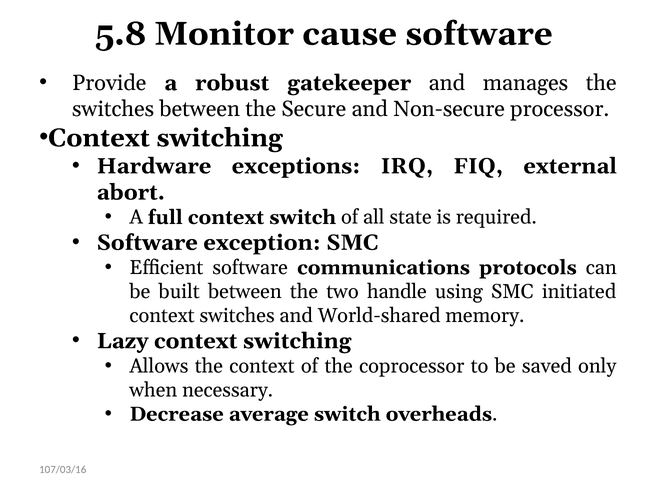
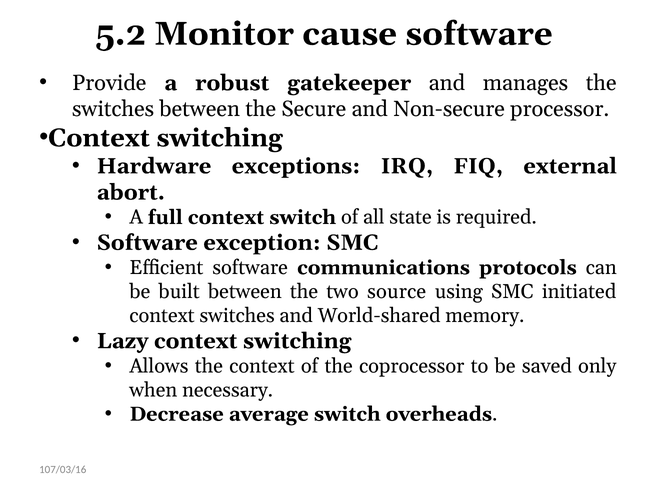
5.8: 5.8 -> 5.2 (121, 34)
handle: handle -> source (397, 292)
